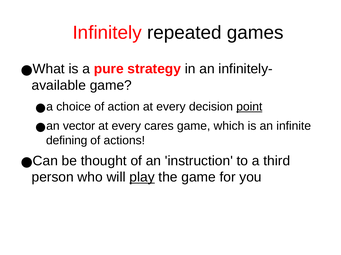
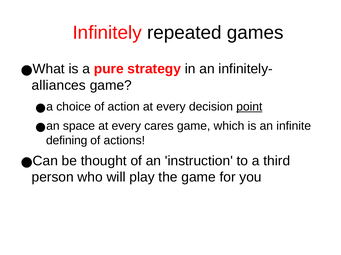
available: available -> alliances (59, 86)
vector: vector -> space (79, 126)
play underline: present -> none (142, 178)
